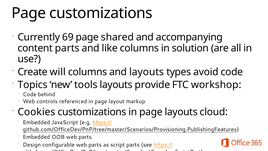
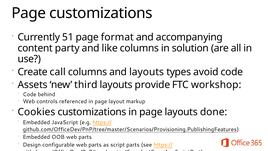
69: 69 -> 51 (68, 37)
shared: shared -> format (117, 37)
content parts: parts -> party (67, 48)
will: will -> call (58, 72)
Topics: Topics -> Assets (33, 85)
tools: tools -> third (86, 85)
cloud: cloud -> done (214, 112)
